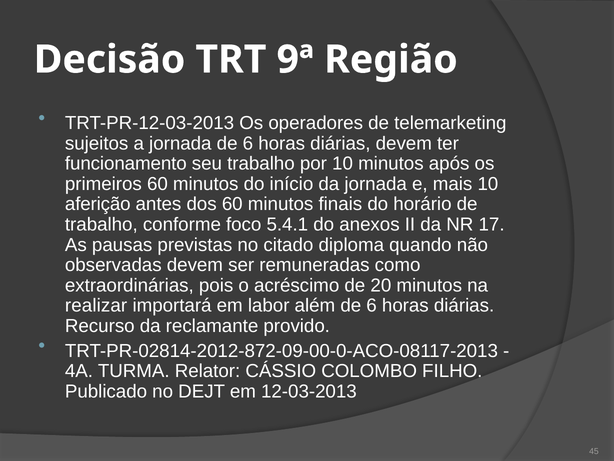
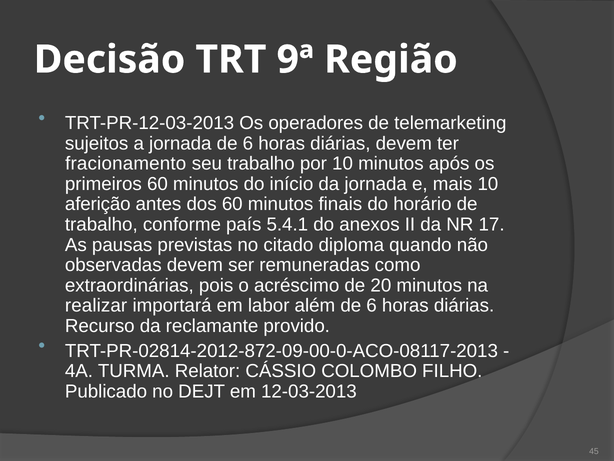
funcionamento: funcionamento -> fracionamento (126, 164)
foco: foco -> país (244, 224)
